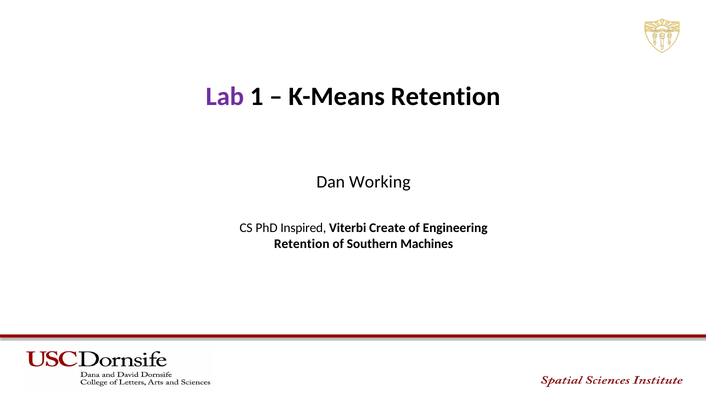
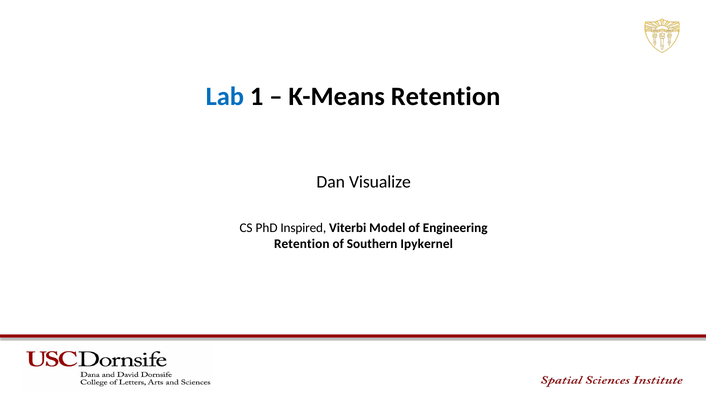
Lab colour: purple -> blue (225, 97)
Working: Working -> Visualize (380, 182)
Create: Create -> Model (387, 228)
Machines: Machines -> Ipykernel (427, 244)
